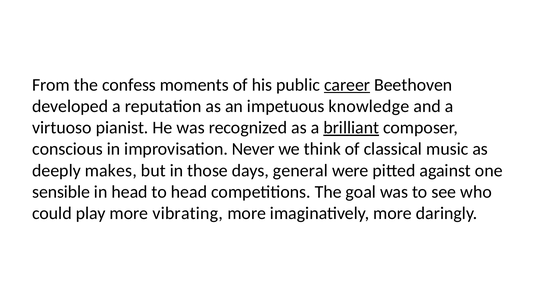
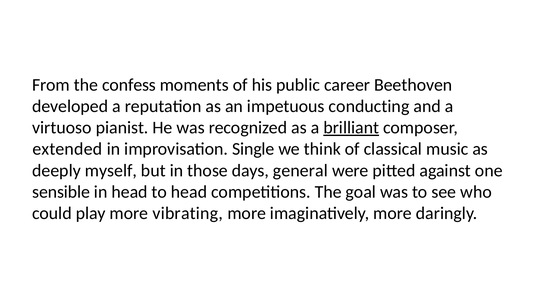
career underline: present -> none (347, 85)
knowledge: knowledge -> conducting (369, 106)
conscious: conscious -> extended (67, 149)
Never: Never -> Single (253, 149)
makes: makes -> myself (111, 171)
